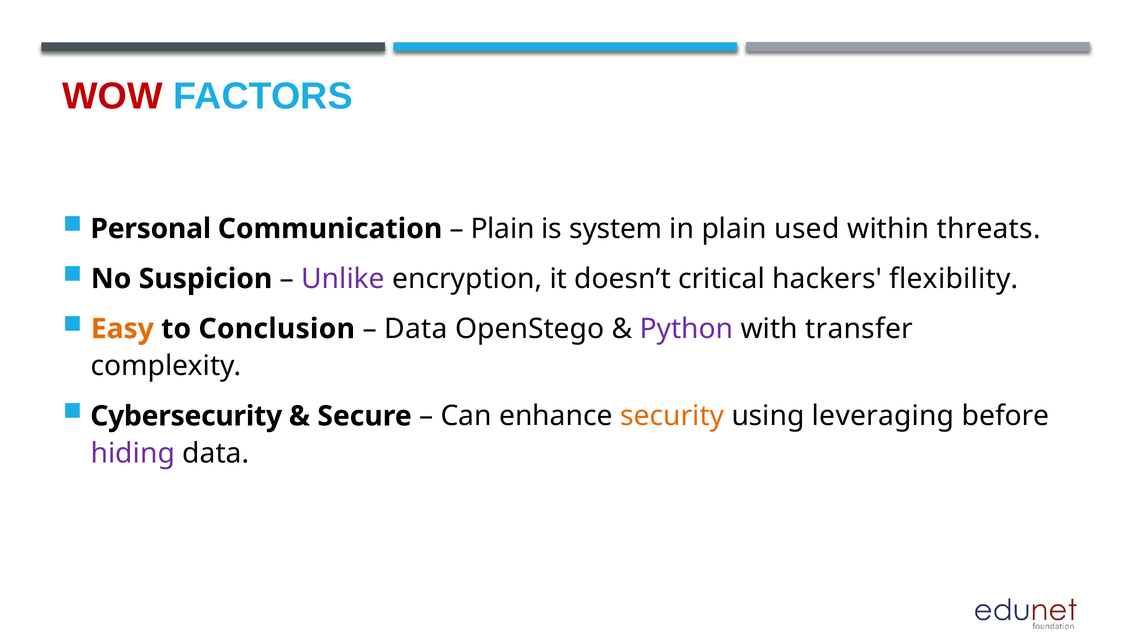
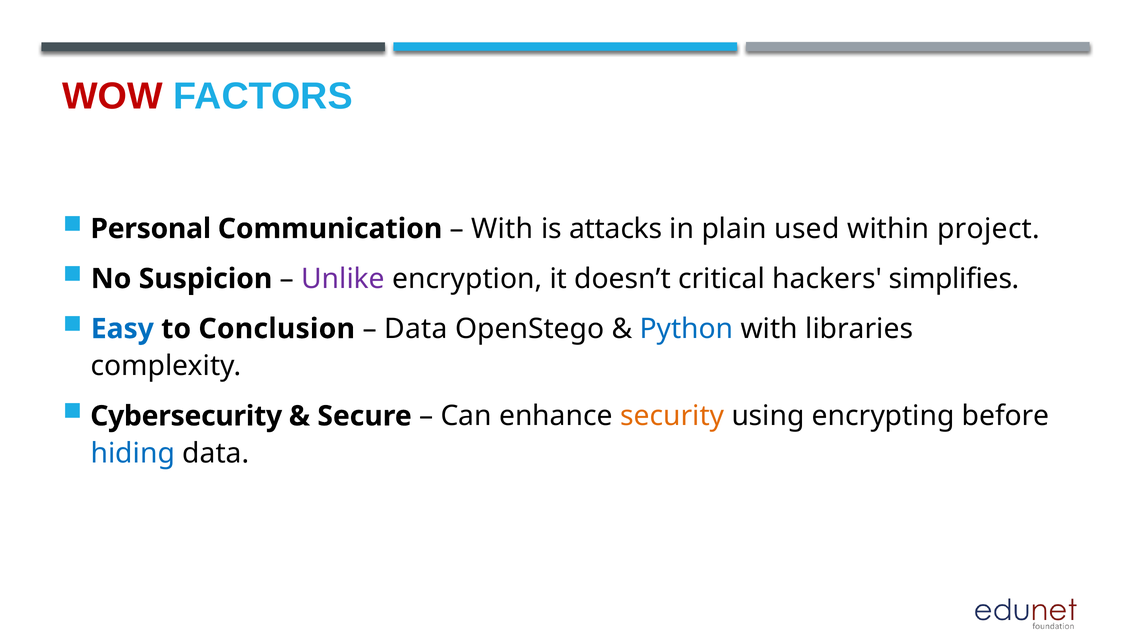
Plain: Plain -> With (502, 229)
system: system -> attacks (616, 229)
threats: threats -> project (989, 229)
flexibility: flexibility -> simplifies (954, 279)
Easy colour: orange -> blue (122, 329)
Python colour: purple -> blue (686, 329)
transfer: transfer -> libraries (859, 329)
leveraging: leveraging -> encrypting (883, 416)
hiding colour: purple -> blue (133, 454)
